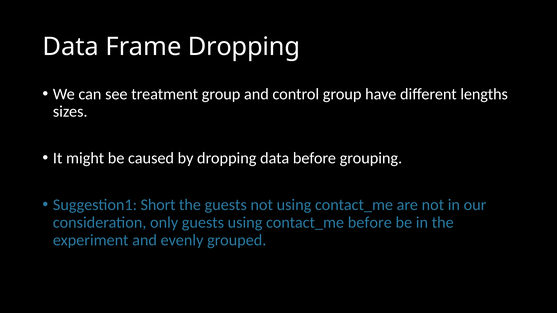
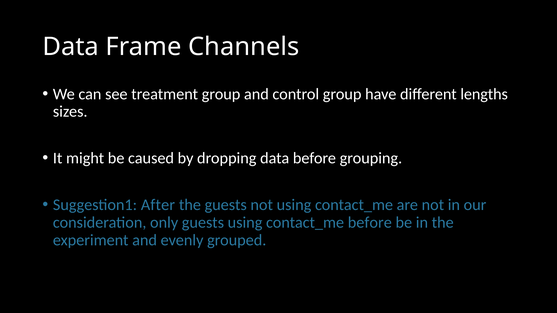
Frame Dropping: Dropping -> Channels (244, 47)
Short: Short -> After (158, 205)
